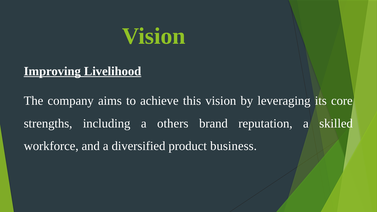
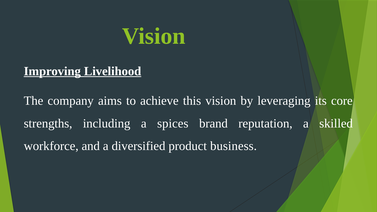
others: others -> spices (173, 123)
